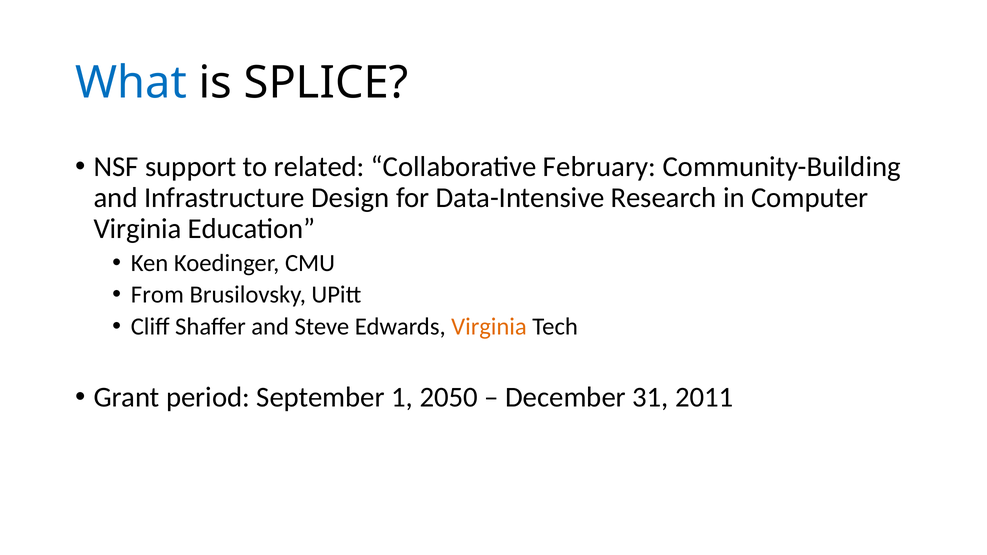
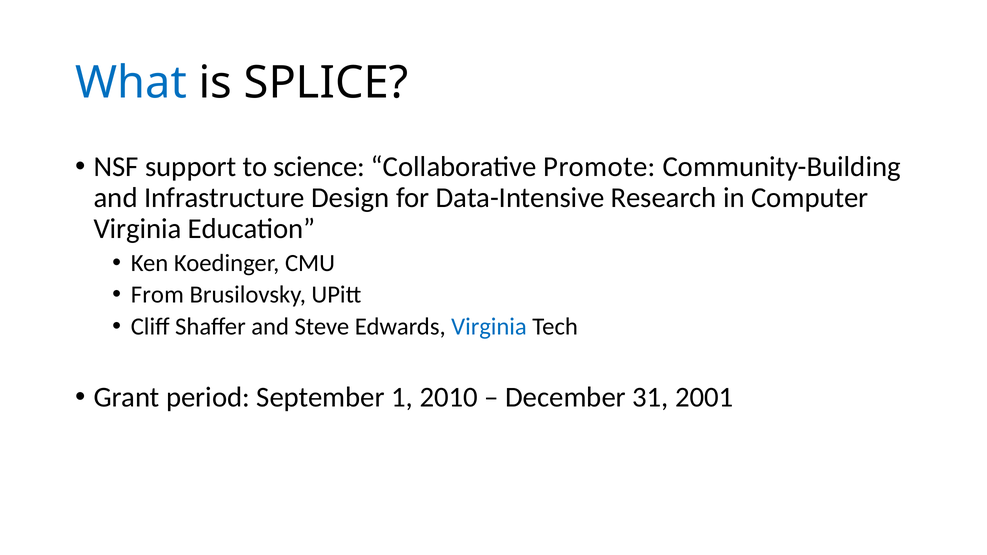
related: related -> science (319, 167)
February: February -> Promote (599, 167)
Virginia colour: orange -> blue (489, 327)
2050: 2050 -> 2010 (449, 398)
2011: 2011 -> 2001 (704, 398)
